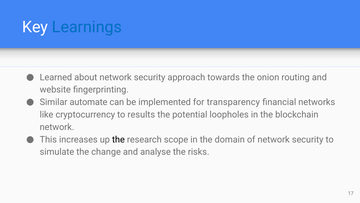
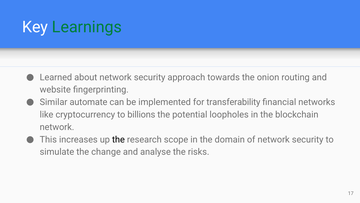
Learnings colour: blue -> green (87, 27)
transparency: transparency -> transferability (233, 102)
results: results -> billions (141, 114)
